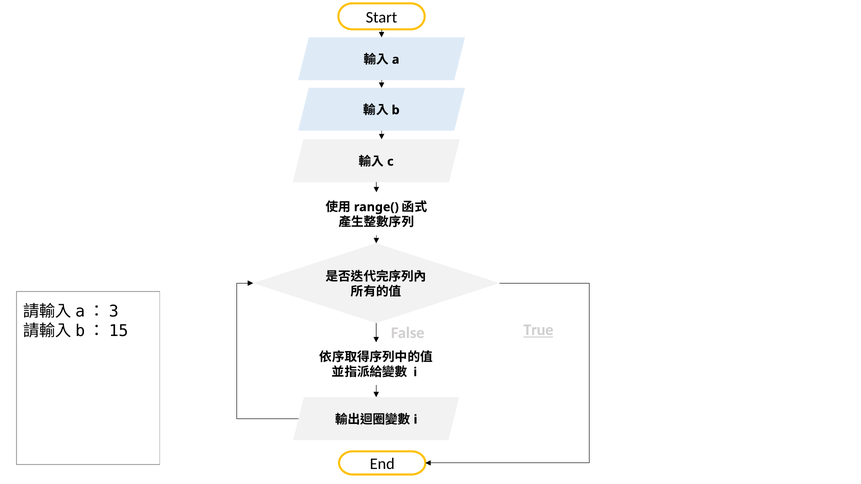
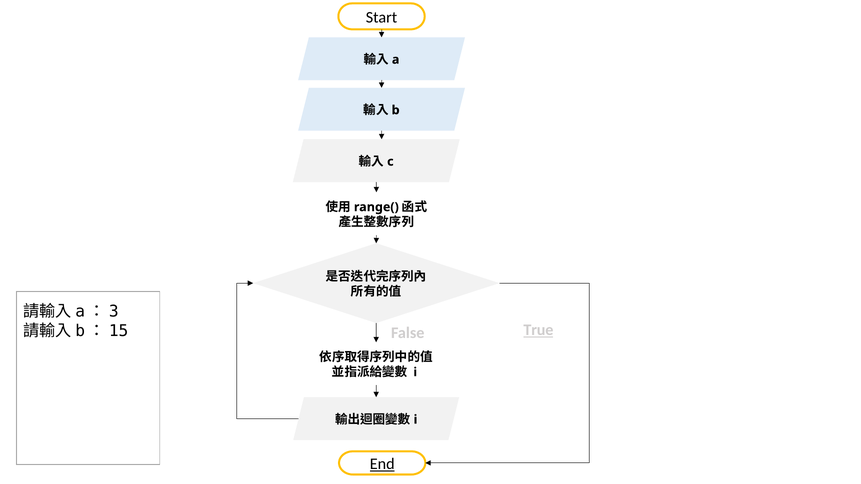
End underline: none -> present (382, 464)
